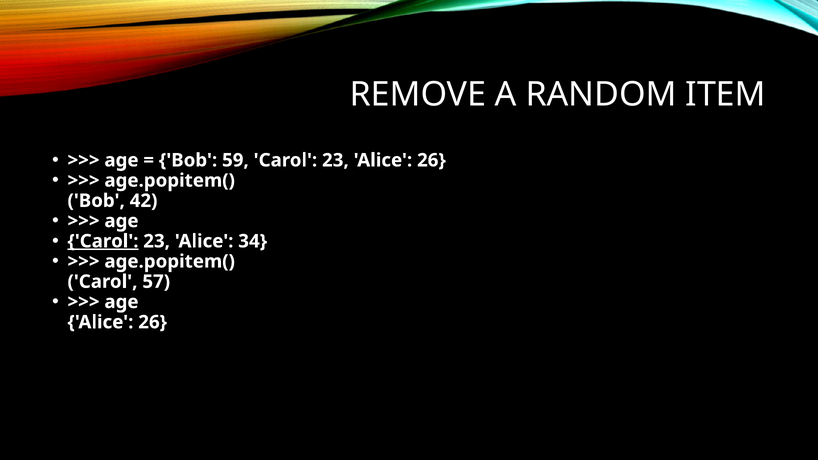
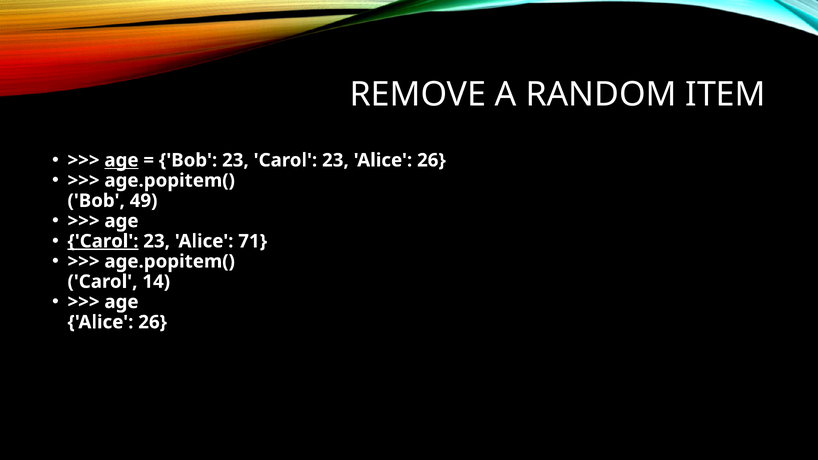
age underline: none -> present (121, 160)
Bob 59: 59 -> 23 (235, 160)
42: 42 -> 49 (144, 201)
34: 34 -> 71 (253, 241)
57: 57 -> 14 (156, 282)
